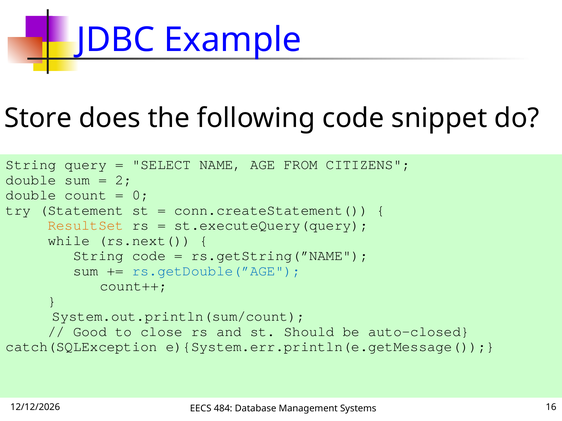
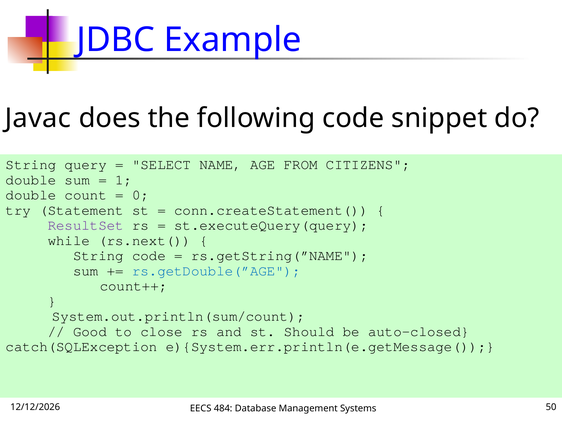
Store: Store -> Javac (38, 118)
2: 2 -> 1 (124, 180)
ResultSet colour: orange -> purple (86, 226)
16: 16 -> 50 (551, 408)
